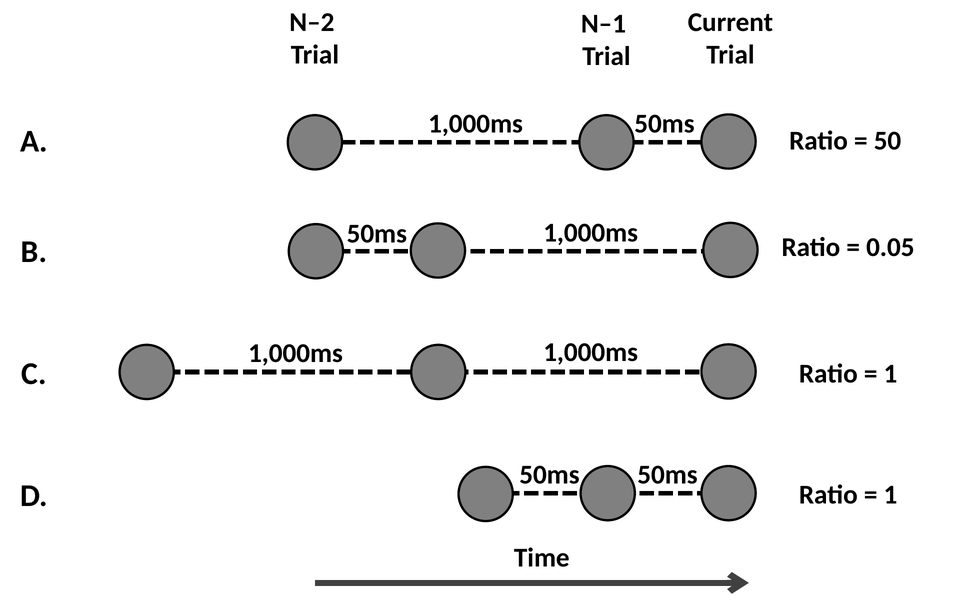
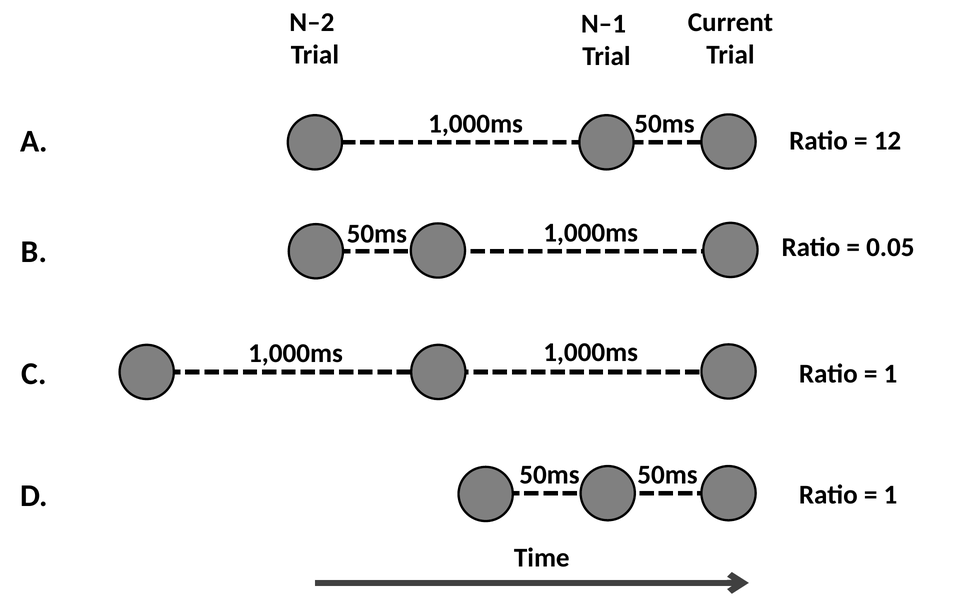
50: 50 -> 12 (887, 141)
